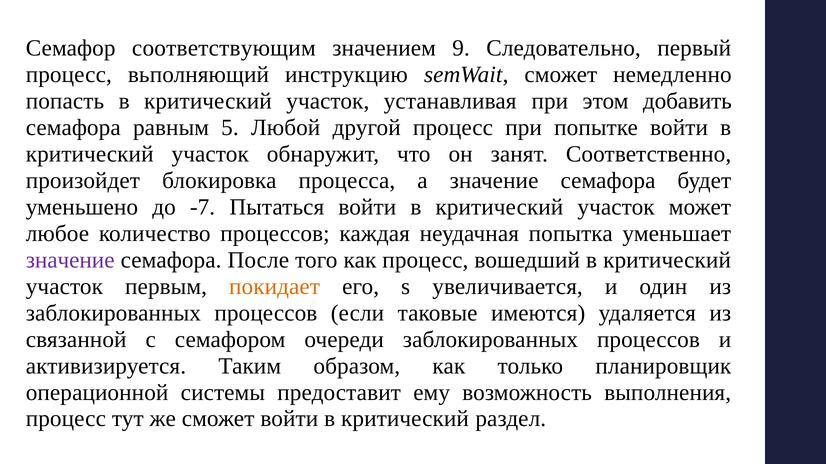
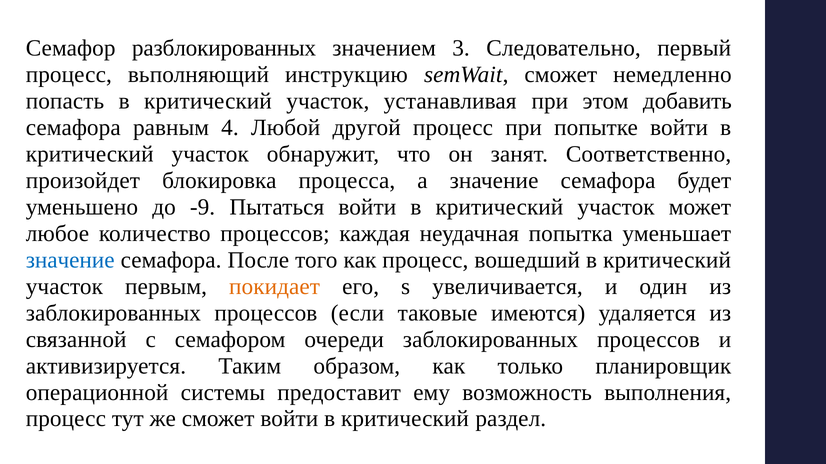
соответствующим: соответствующим -> разблокированных (224, 48)
9: 9 -> 3 (461, 48)
5: 5 -> 4 (230, 128)
-7: -7 -> -9 (203, 207)
значение colour: purple -> blue (70, 260)
